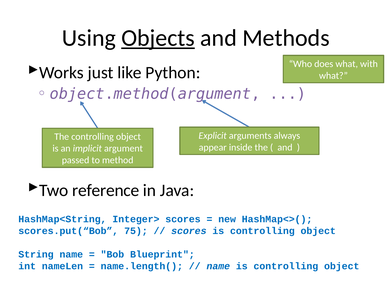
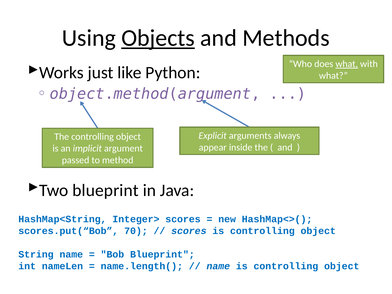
what underline: none -> present (347, 64)
Two reference: reference -> blueprint (106, 190)
75: 75 -> 70 (136, 231)
